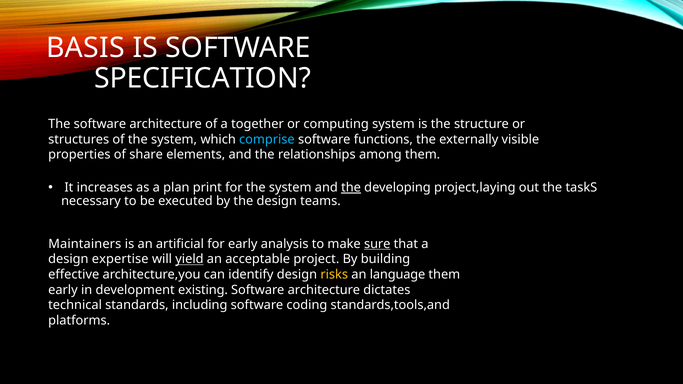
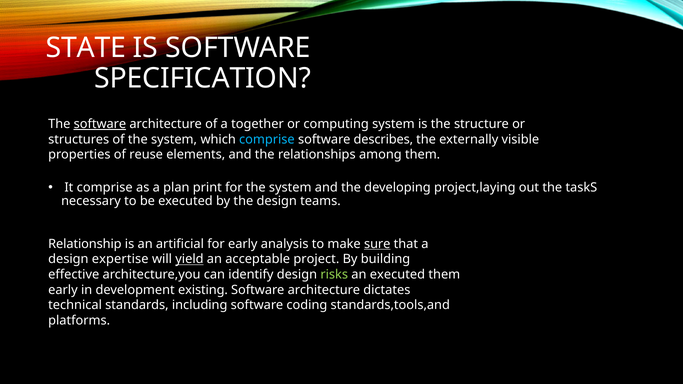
BASIS: BASIS -> STATE (86, 48)
software underline: none -> present (100, 124)
functions: functions -> describes (383, 139)
share: share -> reuse (146, 155)
It increases: increases -> comprise (105, 187)
the underline: present -> none (351, 187)
Maintainers: Maintainers -> Relationship (85, 244)
risks colour: yellow -> light green (334, 275)
an language: language -> executed (397, 275)
